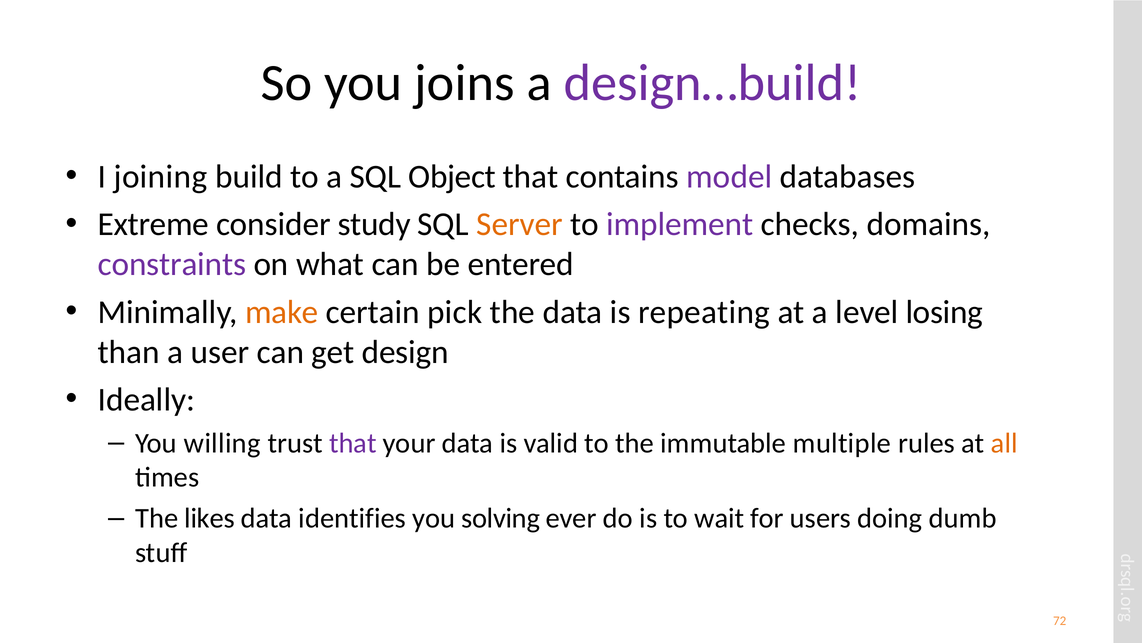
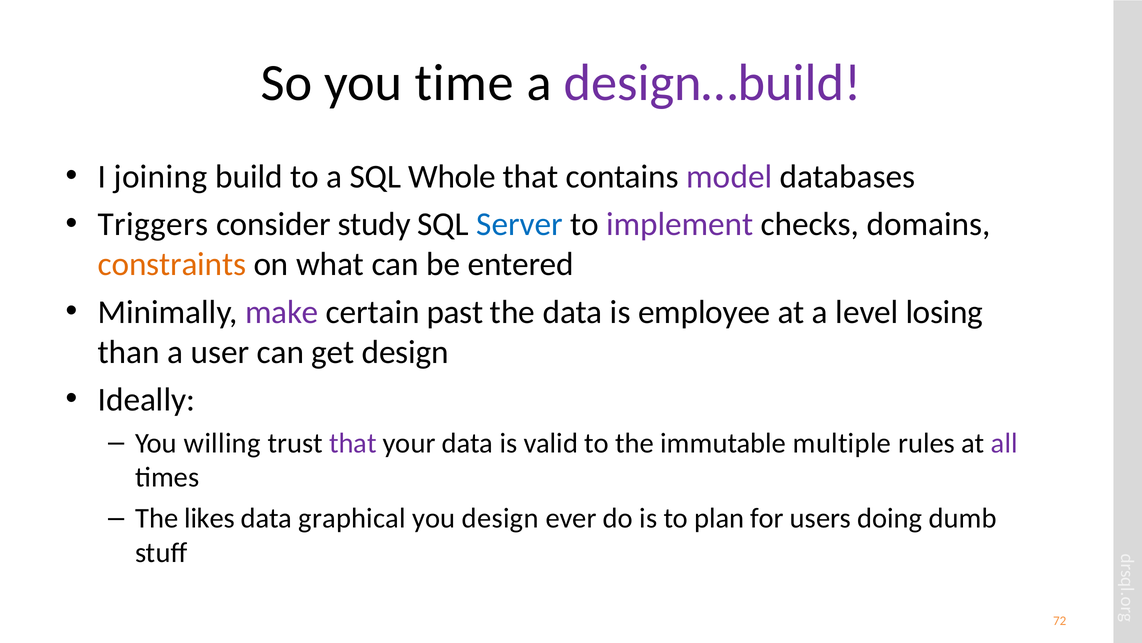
joins: joins -> time (464, 83)
Object: Object -> Whole (452, 176)
Extreme: Extreme -> Triggers (153, 224)
Server colour: orange -> blue (520, 224)
constraints colour: purple -> orange (172, 264)
make colour: orange -> purple (282, 312)
pick: pick -> past (455, 312)
repeating: repeating -> employee (704, 312)
all colour: orange -> purple (1004, 443)
identifies: identifies -> graphical (352, 518)
you solving: solving -> design (500, 518)
wait: wait -> plan (719, 518)
